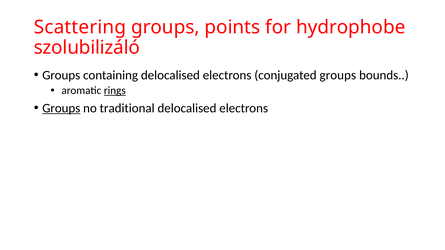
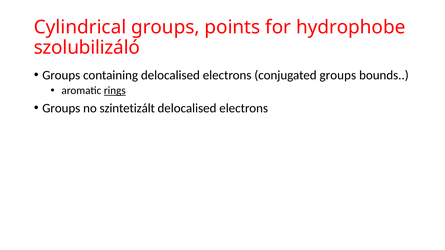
Scattering: Scattering -> Cylindrical (80, 27)
Groups underline: present -> none (61, 108)
traditional: traditional -> szintetizált (127, 108)
